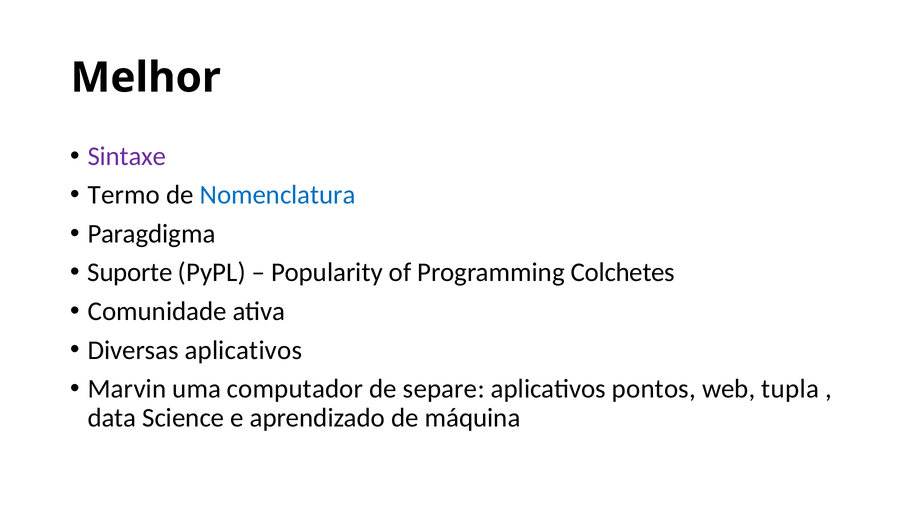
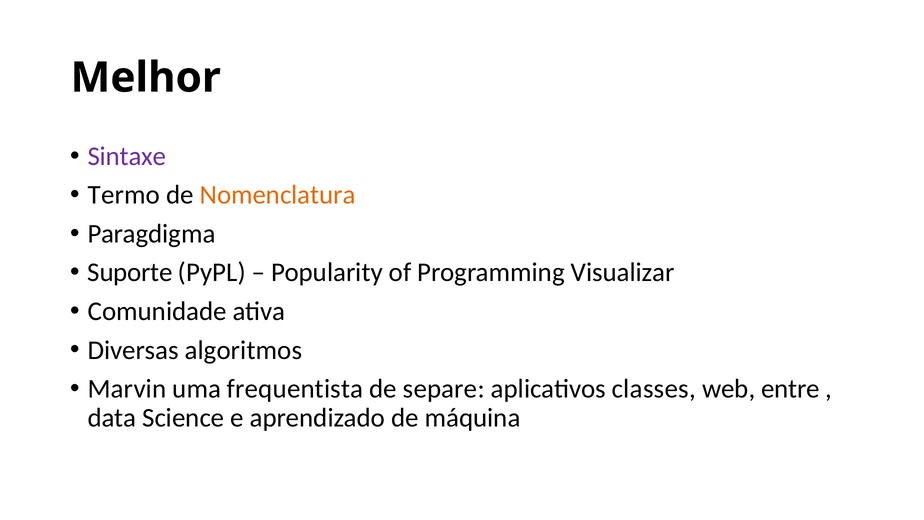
Nomenclatura colour: blue -> orange (278, 195)
Colchetes: Colchetes -> Visualizar (623, 272)
Diversas aplicativos: aplicativos -> algoritmos (243, 350)
computador: computador -> frequentista (295, 389)
pontos: pontos -> classes (654, 389)
tupla: tupla -> entre (790, 389)
